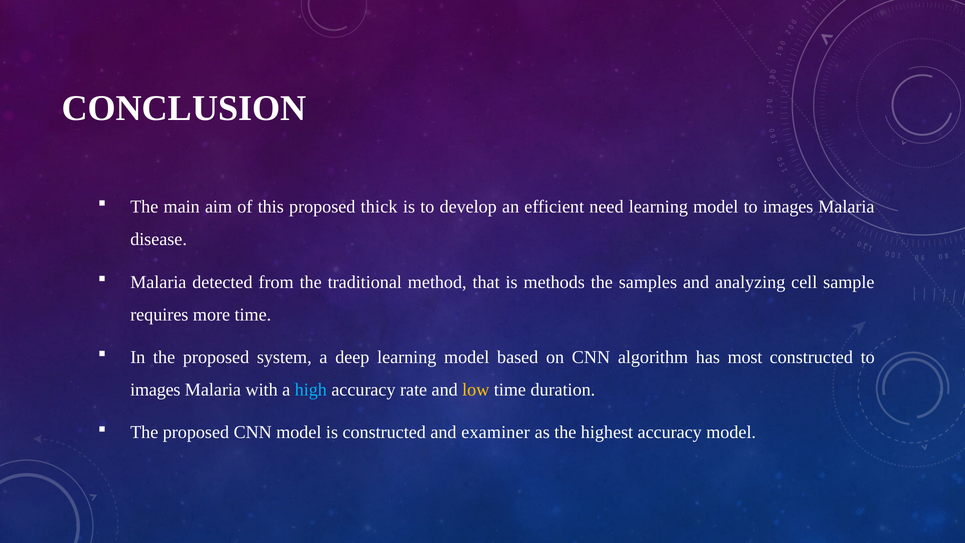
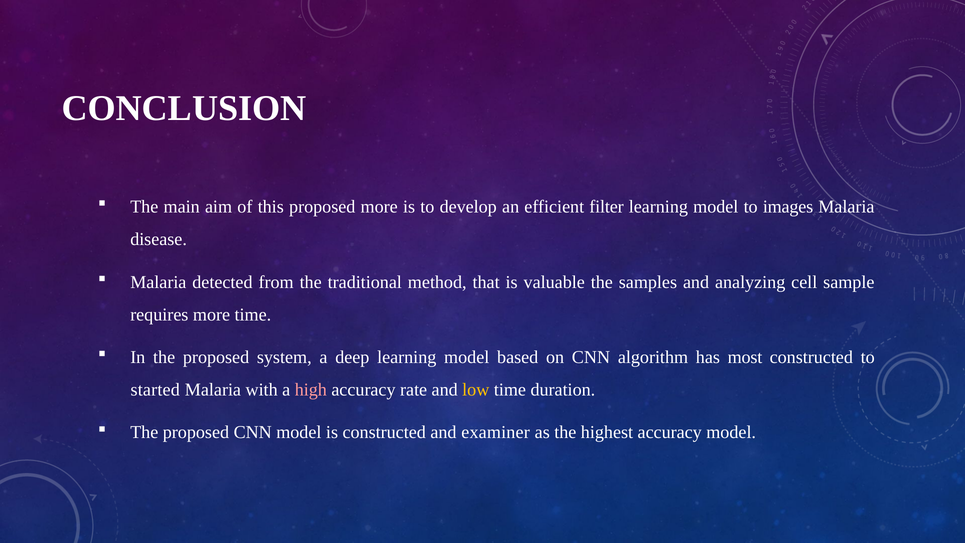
proposed thick: thick -> more (379, 207)
need: need -> filter (607, 207)
methods: methods -> valuable (554, 282)
images: images -> started (155, 390)
high colour: light blue -> pink (311, 390)
